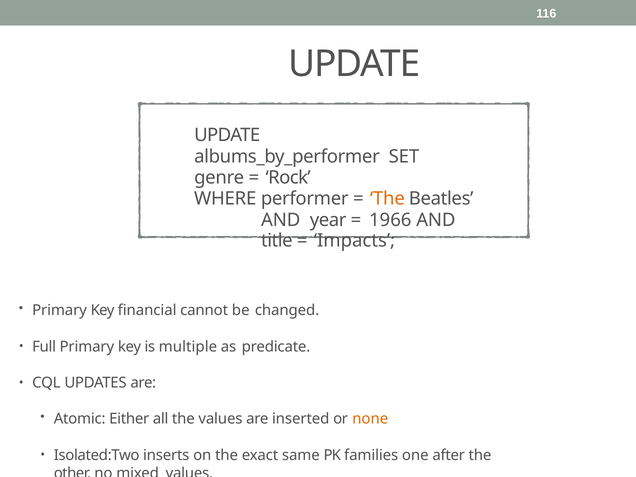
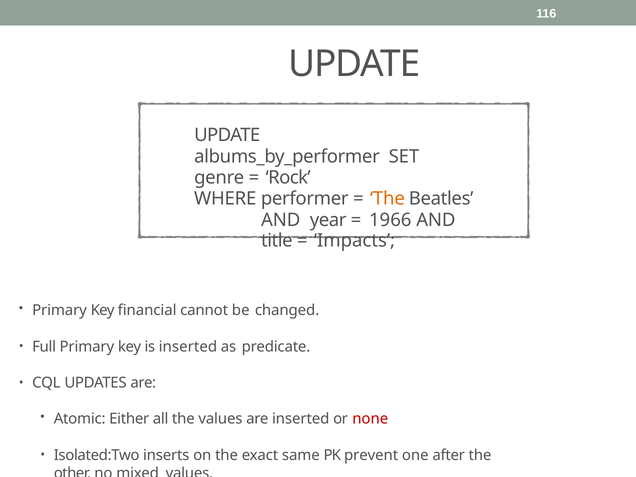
is multiple: multiple -> inserted (188, 347)
none colour: orange -> red (370, 419)
families: families -> prevent (371, 455)
